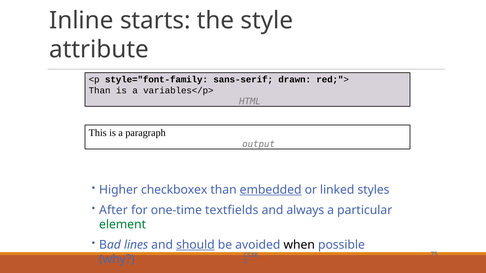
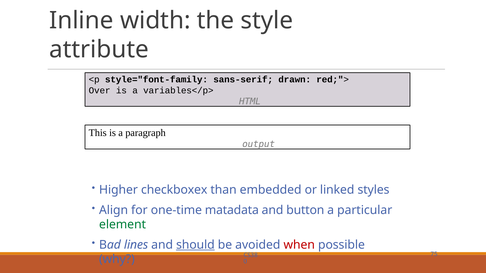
starts: starts -> width (155, 20)
Than: Than -> Over (100, 91)
embedded underline: present -> none (271, 190)
After: After -> Align (114, 210)
textfields: textfields -> matadata (232, 210)
always: always -> button (305, 210)
when colour: black -> red (299, 245)
